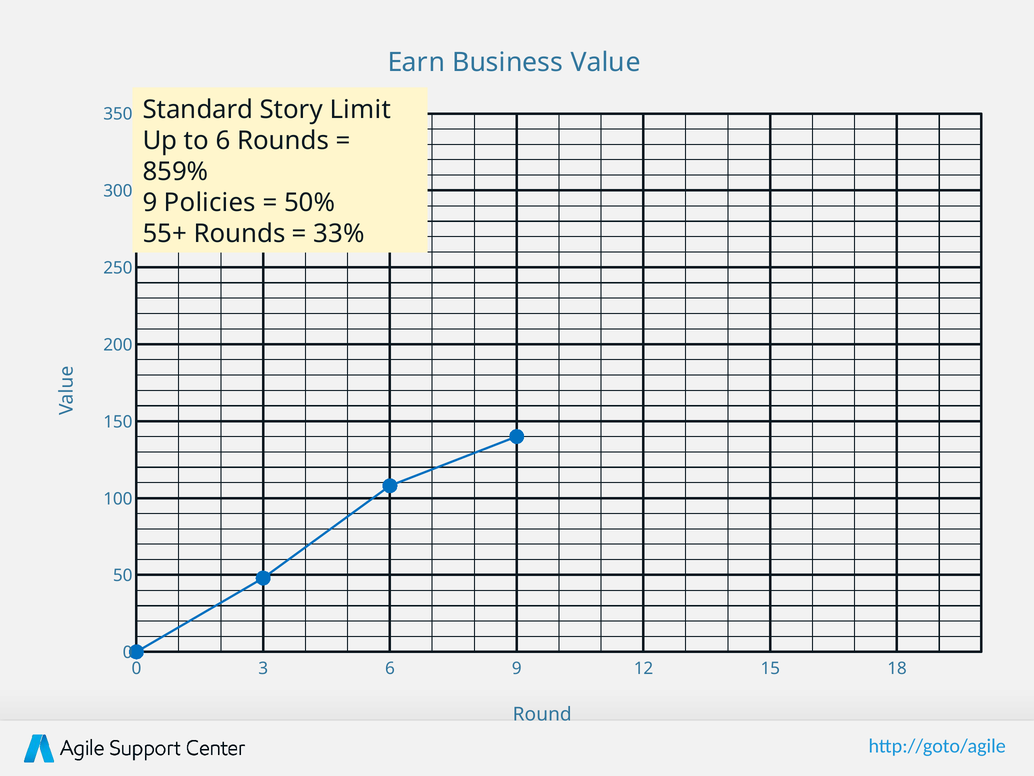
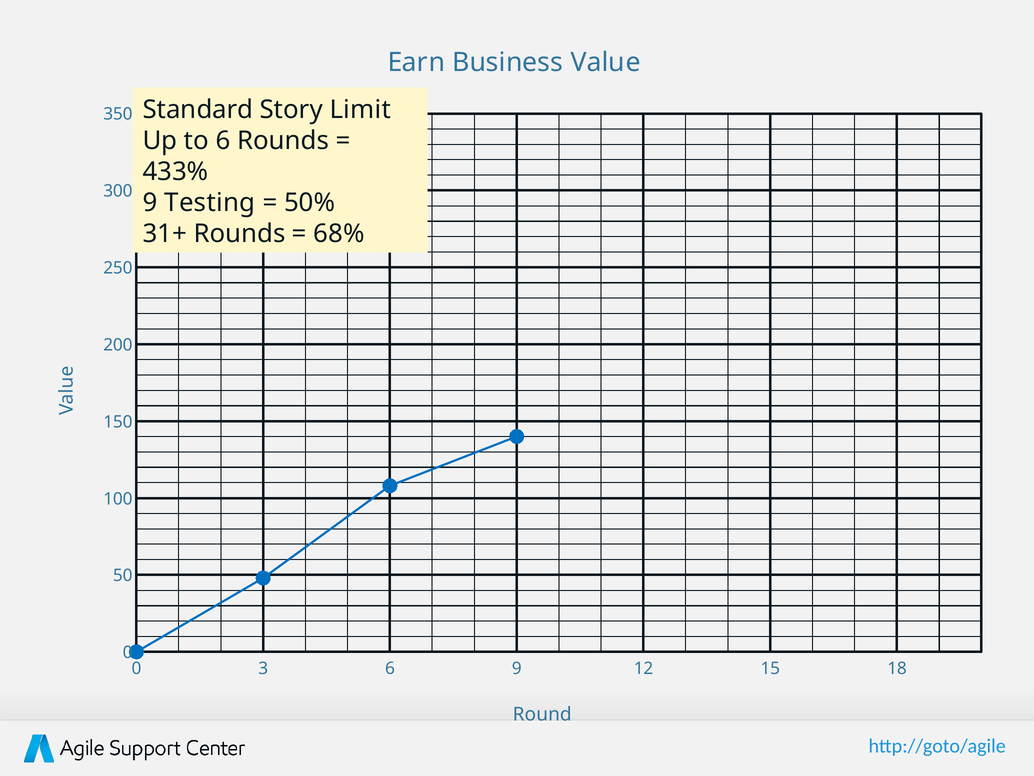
859%: 859% -> 433% (175, 172)
Policies: Policies -> Testing (210, 203)
55+: 55+ -> 31+ (165, 234)
33%: 33% -> 68% (339, 234)
